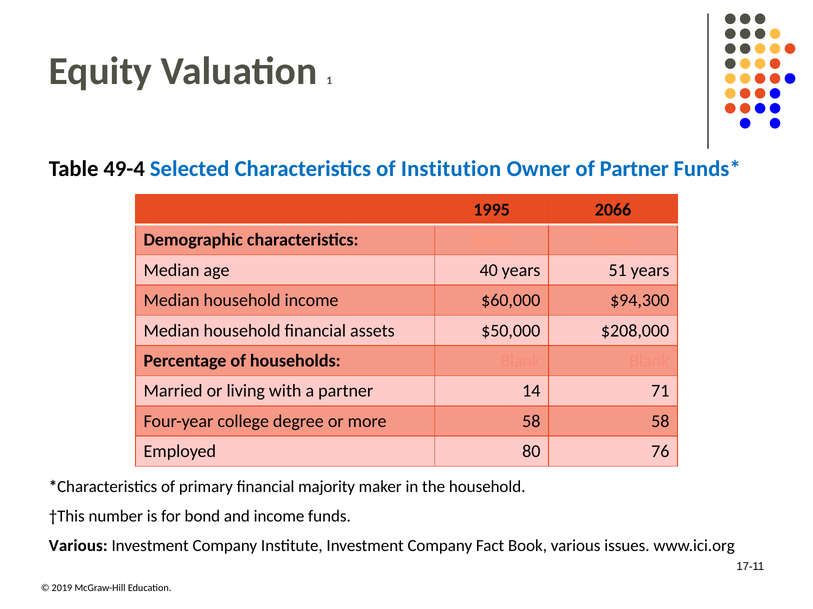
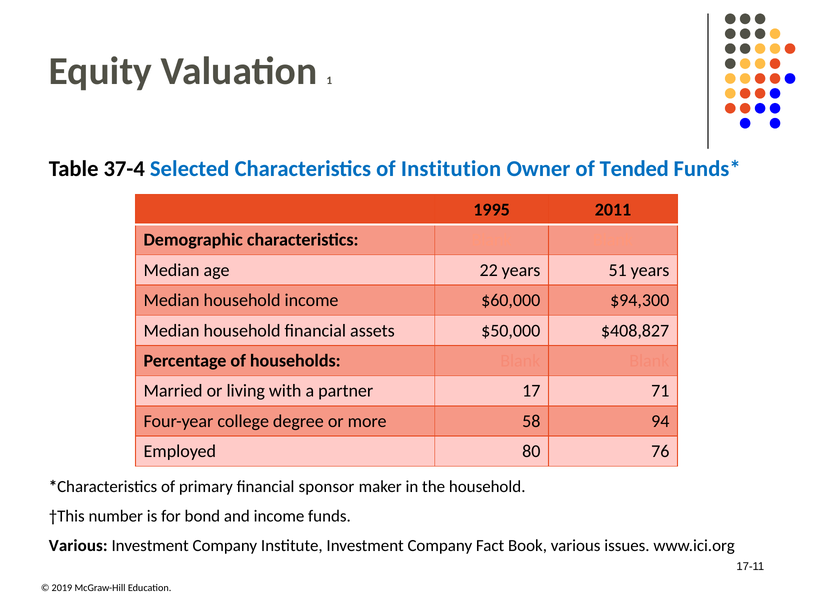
49-4: 49-4 -> 37-4 (124, 169)
of Partner: Partner -> Tended (634, 169)
2066: 2066 -> 2011 (613, 210)
40: 40 -> 22 (489, 270)
$208,000: $208,000 -> $408,827 (635, 331)
14: 14 -> 17 (531, 391)
58 58: 58 -> 94 (660, 422)
majority: majority -> sponsor (326, 487)
